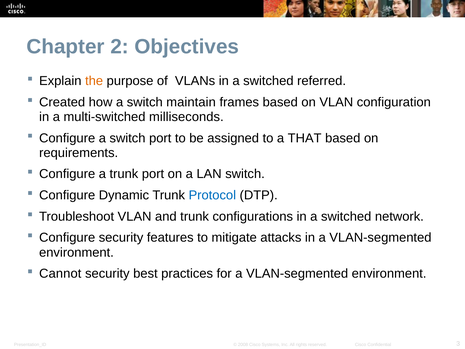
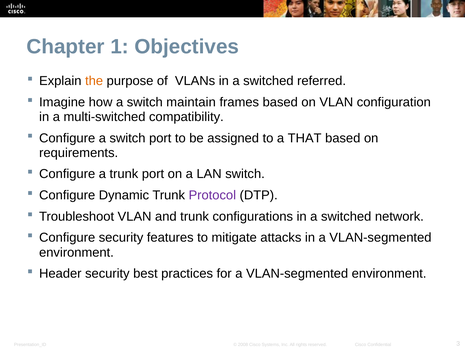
2: 2 -> 1 (120, 46)
Created: Created -> Imagine (62, 102)
milliseconds: milliseconds -> compatibility (186, 117)
Protocol colour: blue -> purple (212, 195)
Cannot: Cannot -> Header (60, 273)
